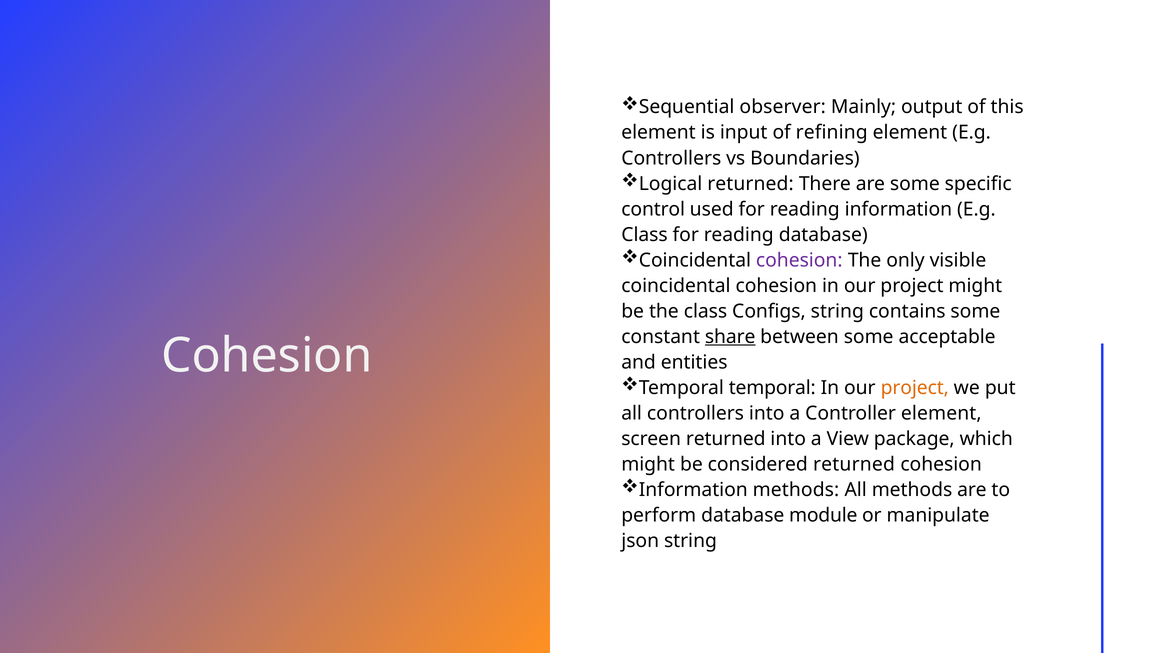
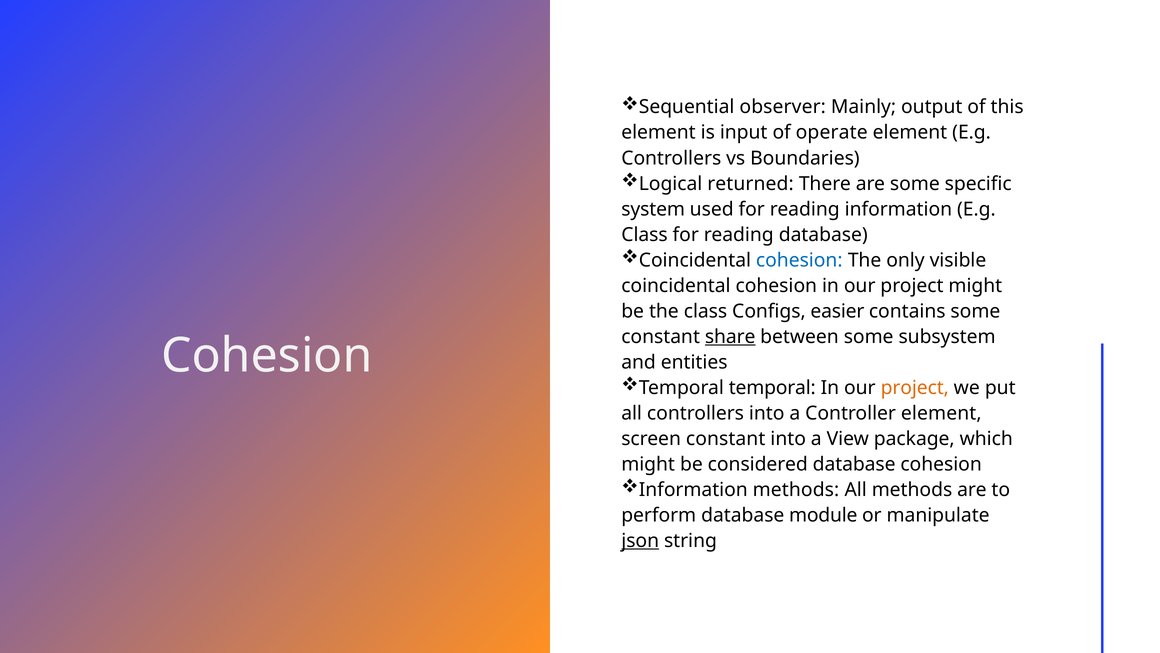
refining: refining -> operate (832, 133)
control: control -> system (653, 209)
cohesion colour: purple -> blue (799, 260)
Configs string: string -> easier (837, 311)
acceptable: acceptable -> subsystem (947, 336)
screen returned: returned -> constant (726, 438)
considered returned: returned -> database (854, 464)
json underline: none -> present (640, 540)
